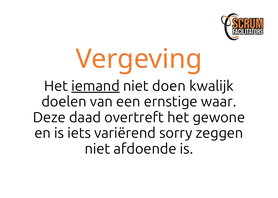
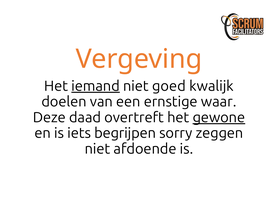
doen: doen -> goed (169, 86)
gewone underline: none -> present (219, 118)
variërend: variërend -> begrijpen (125, 133)
